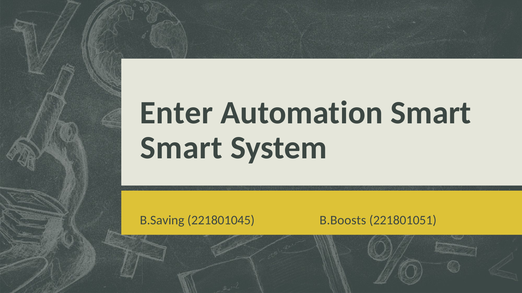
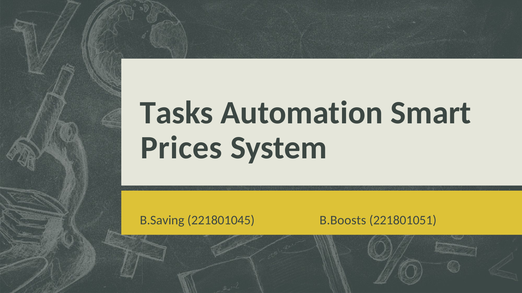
Enter: Enter -> Tasks (177, 113)
Smart: Smart -> Prices (181, 148)
